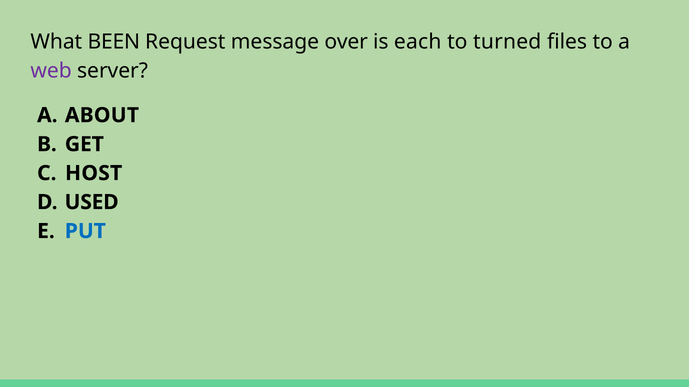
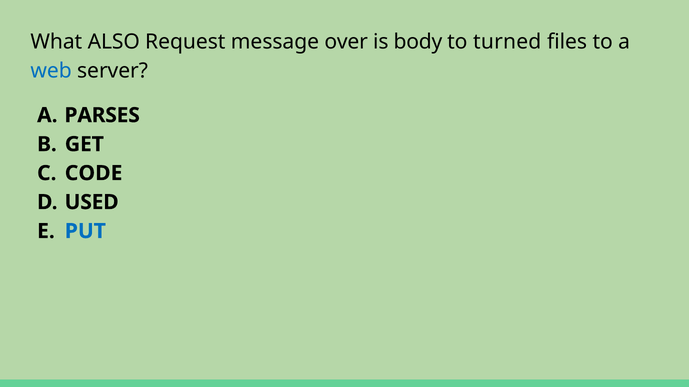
BEEN: BEEN -> ALSO (114, 42)
each: each -> body (418, 42)
web colour: purple -> blue (51, 71)
ABOUT: ABOUT -> PARSES (102, 115)
HOST: HOST -> CODE (94, 173)
